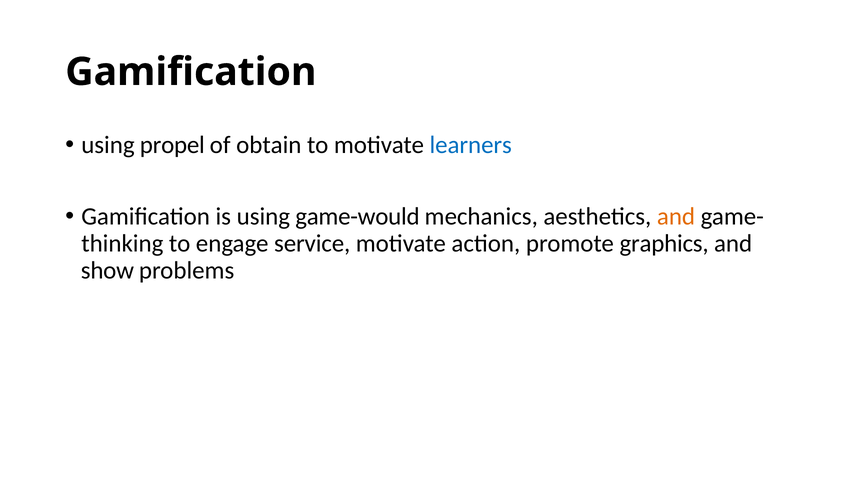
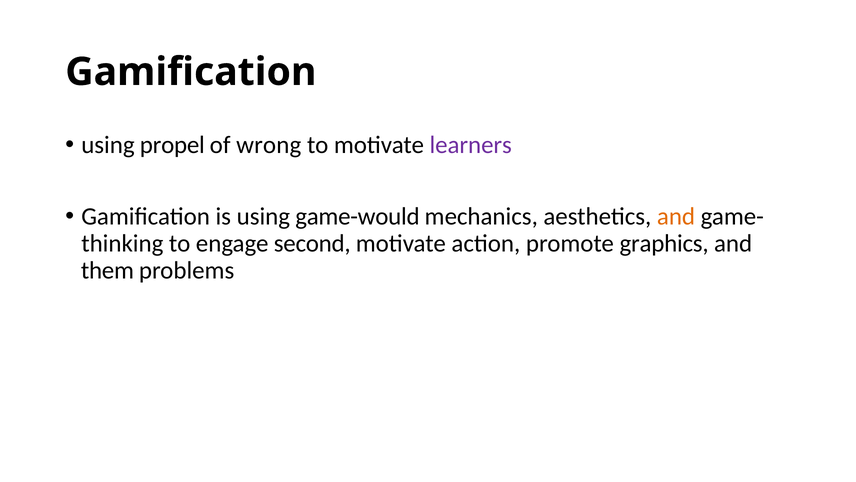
obtain: obtain -> wrong (269, 145)
learners colour: blue -> purple (471, 145)
service: service -> second (312, 243)
show: show -> them (107, 270)
